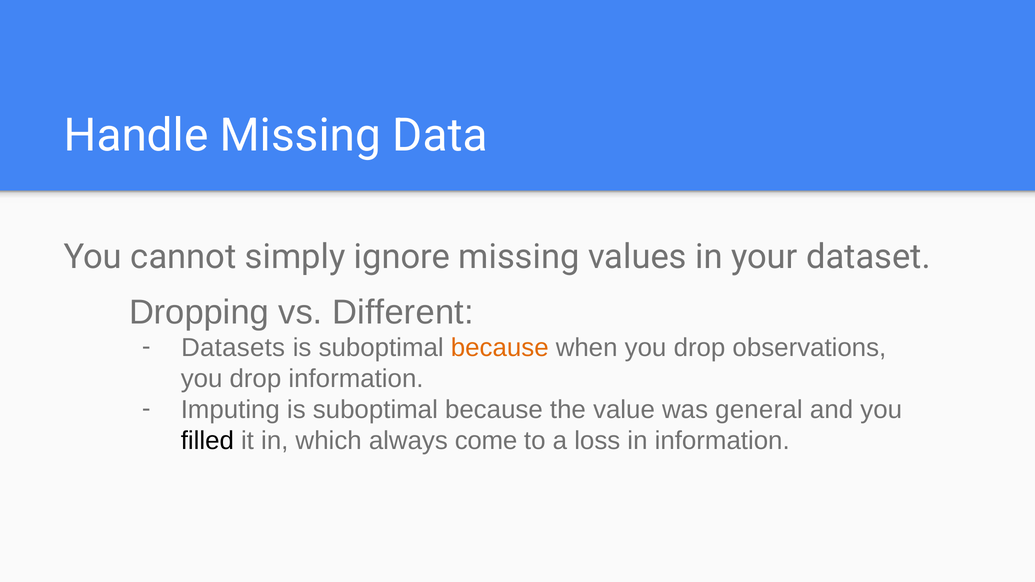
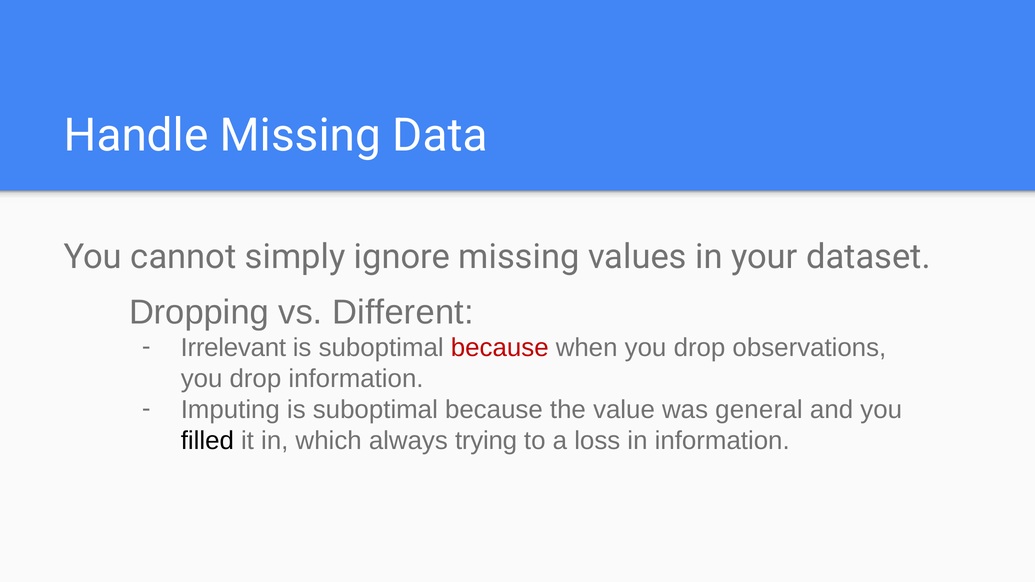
Datasets: Datasets -> Irrelevant (233, 348)
because colour: orange -> red (500, 348)
come: come -> trying (486, 441)
